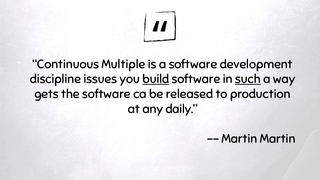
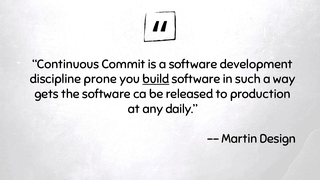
Multiple: Multiple -> Commit (124, 64)
issues: issues -> prone (100, 79)
such underline: present -> none (248, 79)
Martin Martin: Martin -> Design (278, 139)
